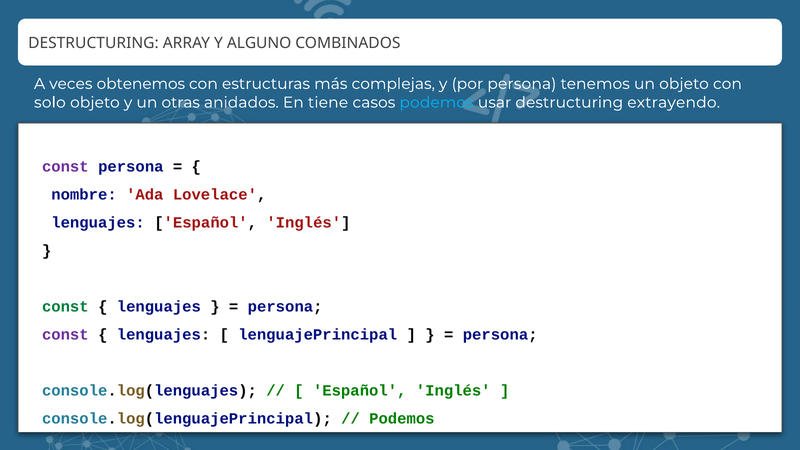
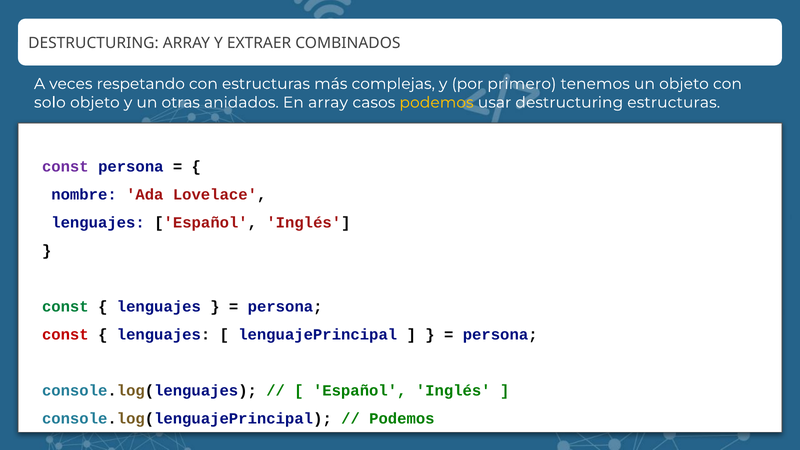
ALGUNO: ALGUNO -> EXTRAER (259, 43)
obtenemos: obtenemos -> respetando (141, 84)
por persona: persona -> primero (522, 84)
En tiene: tiene -> array (328, 102)
podemos colour: light blue -> yellow (437, 102)
destructuring extrayendo: extrayendo -> estructuras (674, 102)
const colour: purple -> red (65, 335)
